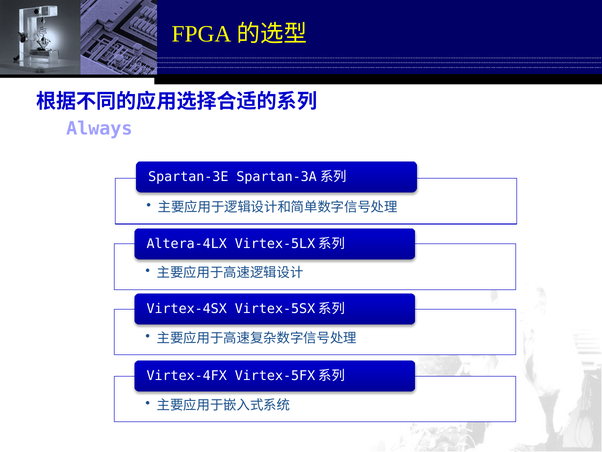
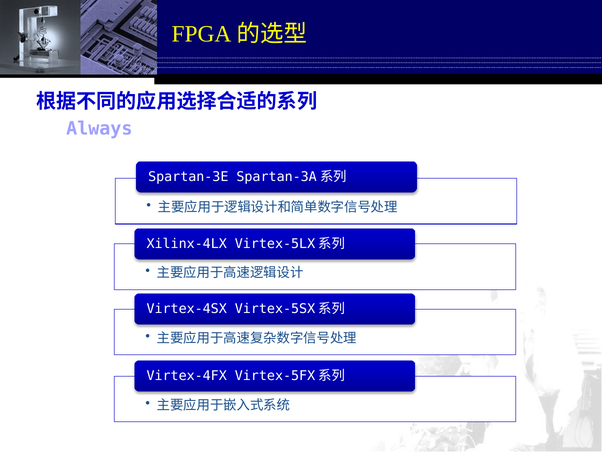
Altera-4LX: Altera-4LX -> Xilinx-4LX (187, 244)
